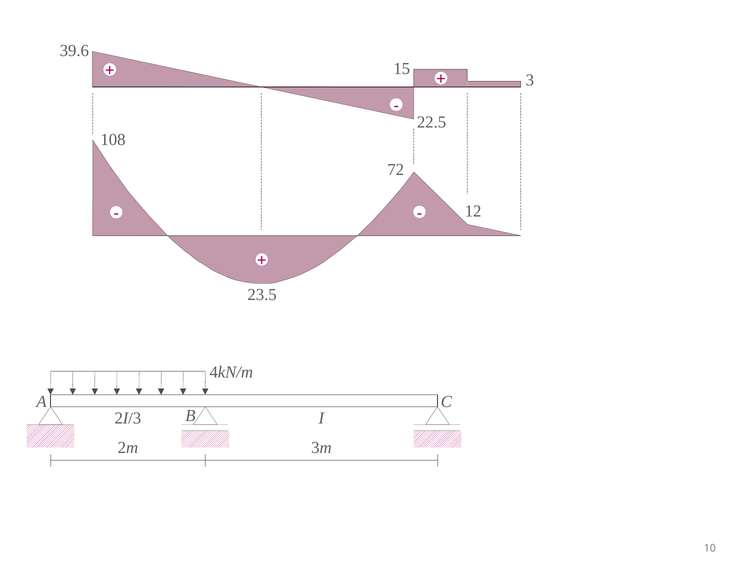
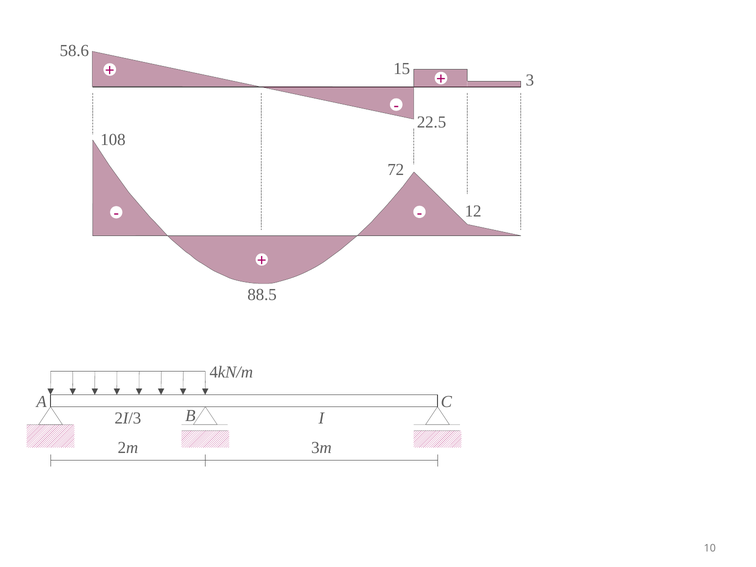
39.6: 39.6 -> 58.6 (74, 51)
23.5: 23.5 -> 88.5 (262, 295)
